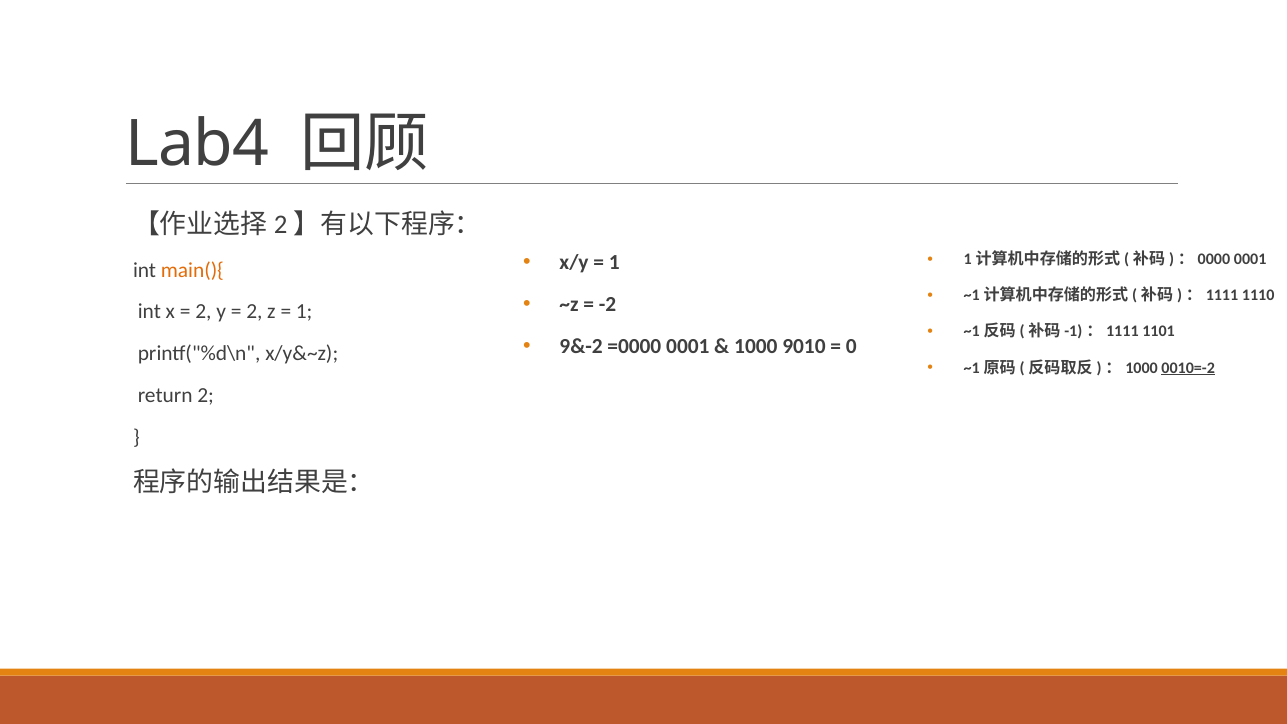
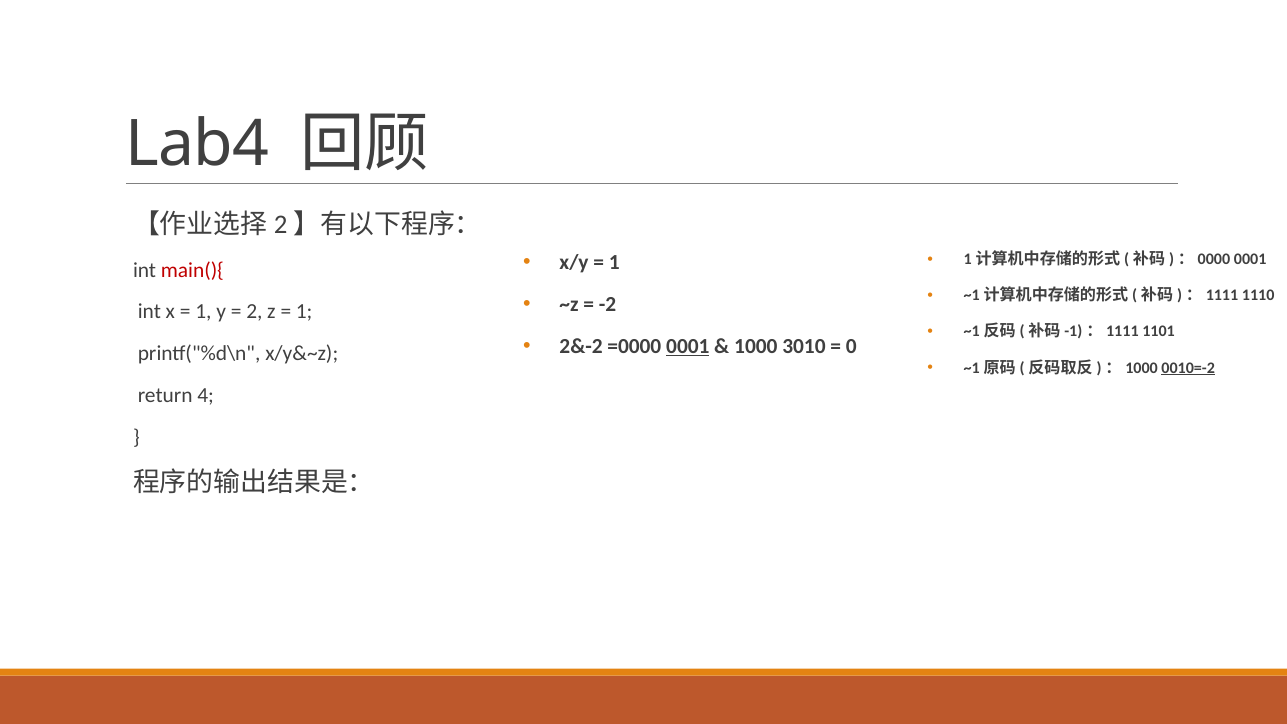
main(){ colour: orange -> red (192, 270)
2: 2 -> 1 (203, 312)
9&-2: 9&-2 -> 2&-2 (581, 346)
0001 underline: none -> present (688, 346)
9010: 9010 -> 3010 (804, 346)
return 2: 2 -> 4 (206, 396)
